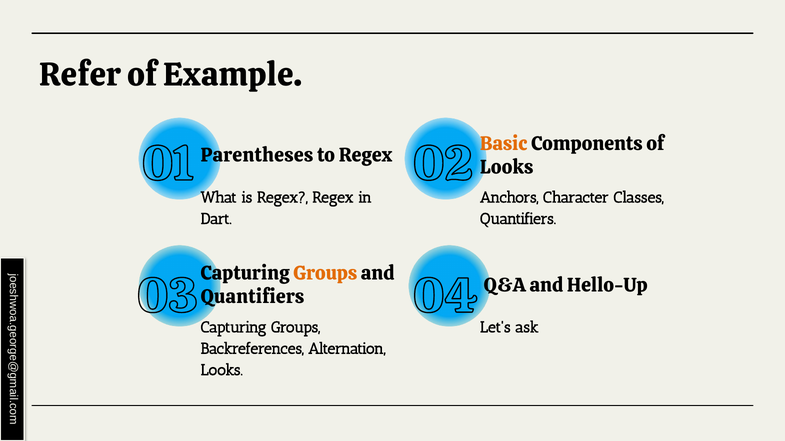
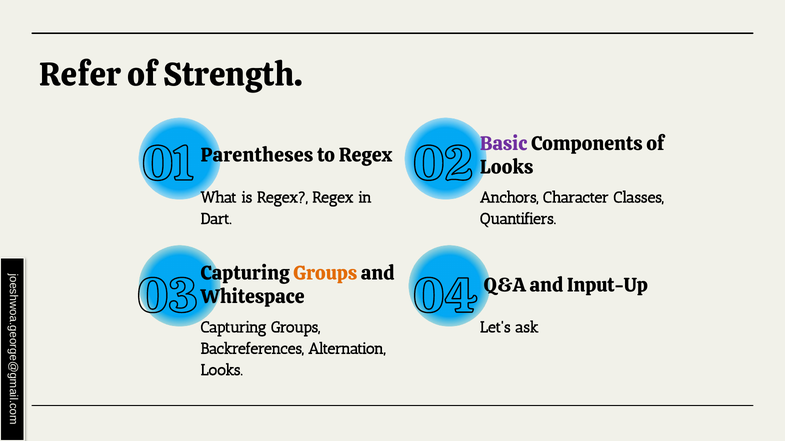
Example: Example -> Strength (233, 75)
Basic colour: orange -> purple (504, 144)
Hello-Up: Hello-Up -> Input-Up (607, 286)
Quantifiers: Quantifiers -> Whitespace (253, 297)
